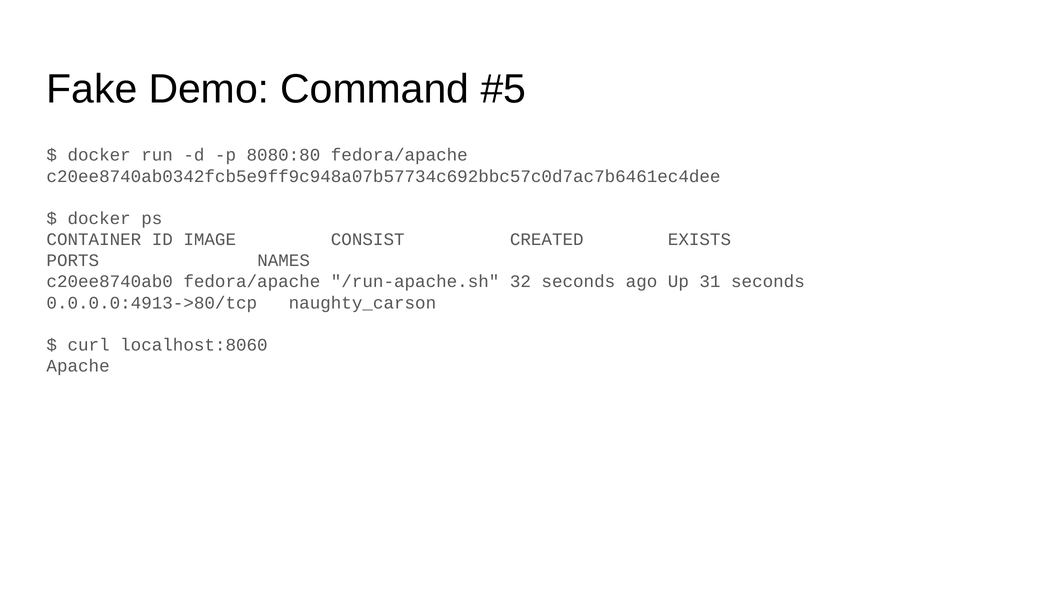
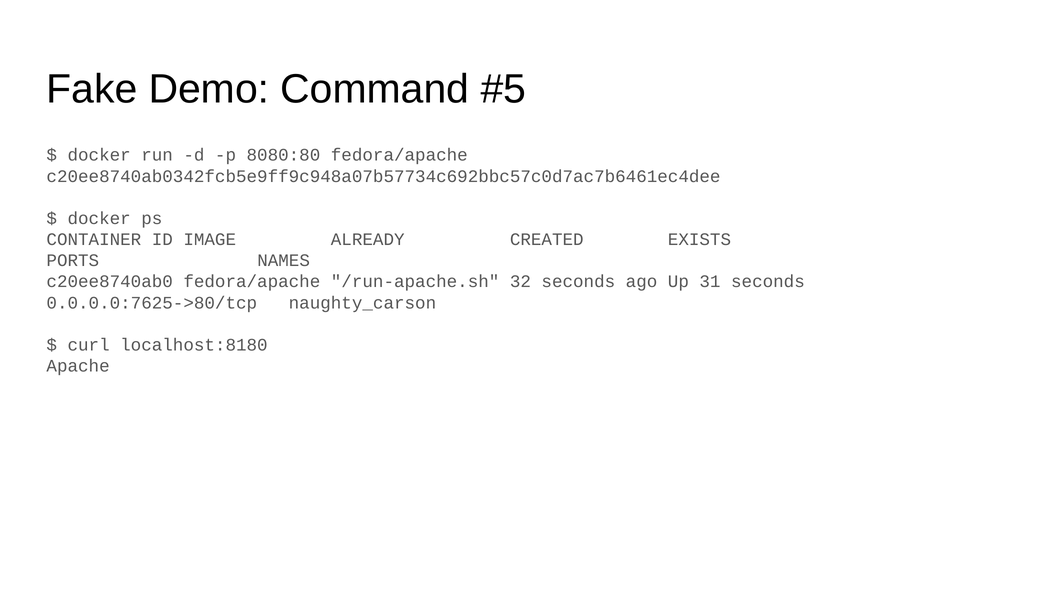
CONSIST: CONSIST -> ALREADY (368, 239)
0.0.0.0:4913->80/tcp: 0.0.0.0:4913->80/tcp -> 0.0.0.0:7625->80/tcp (152, 303)
localhost:8060: localhost:8060 -> localhost:8180 (194, 345)
